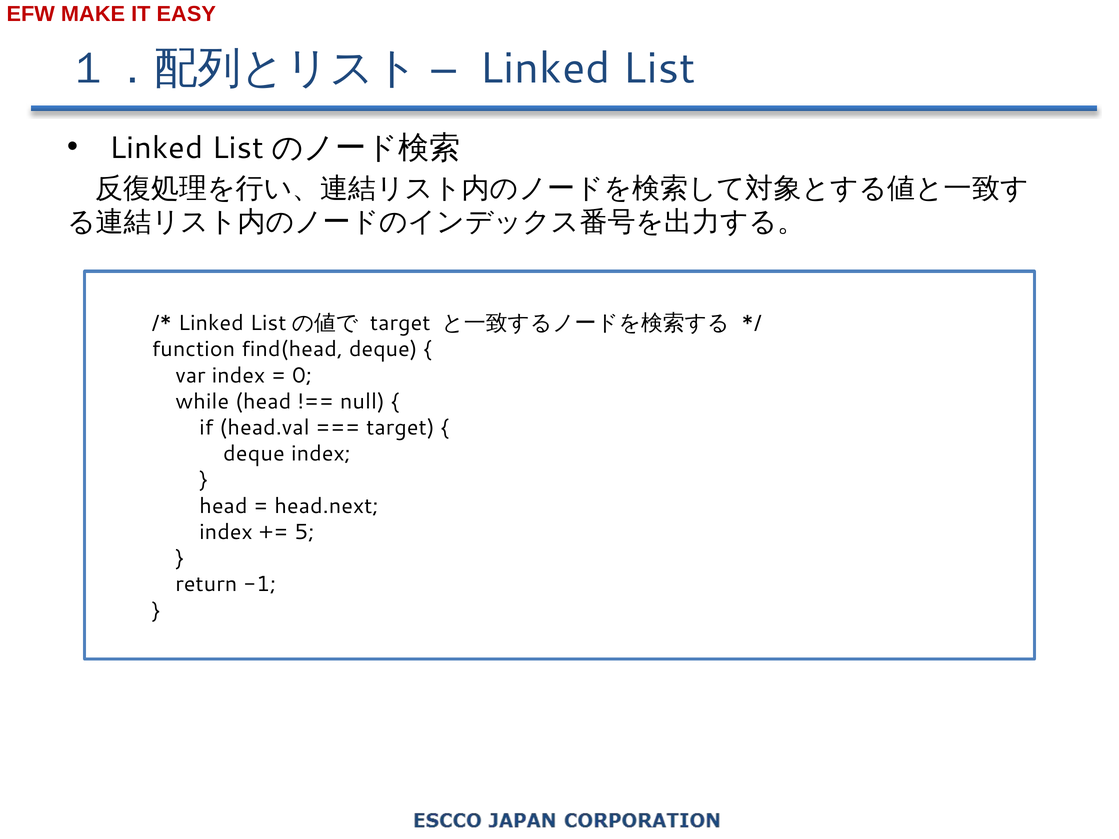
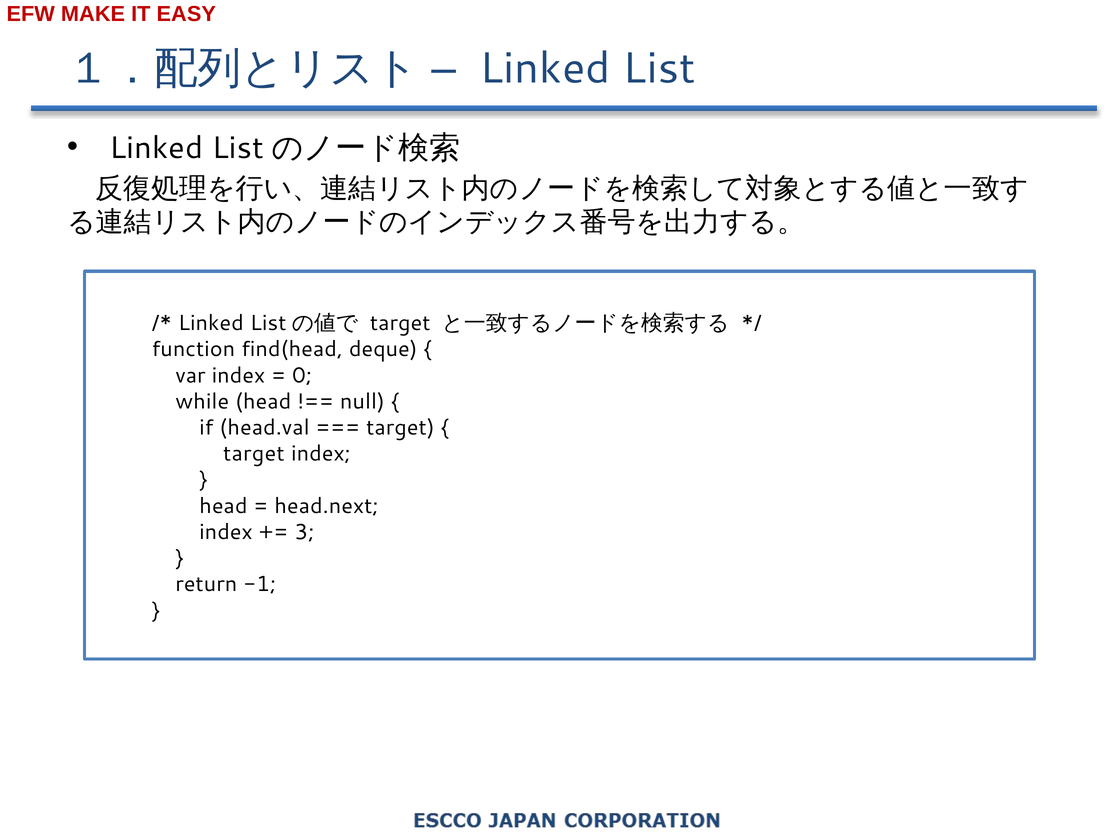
deque: deque -> target (254, 454)
5: 5 -> 3 (304, 532)
